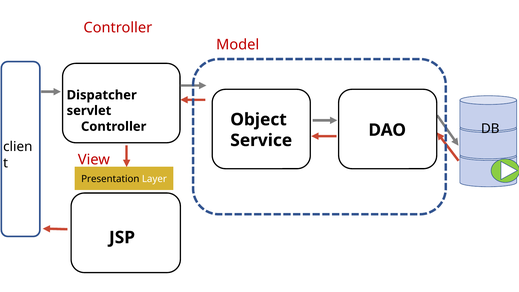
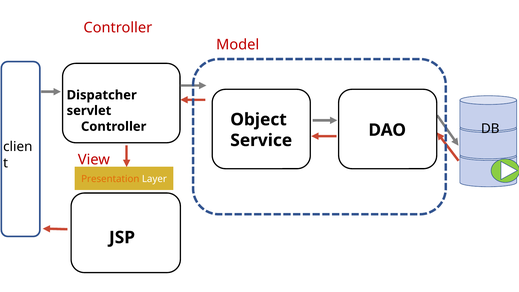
Presentation colour: black -> orange (110, 179)
